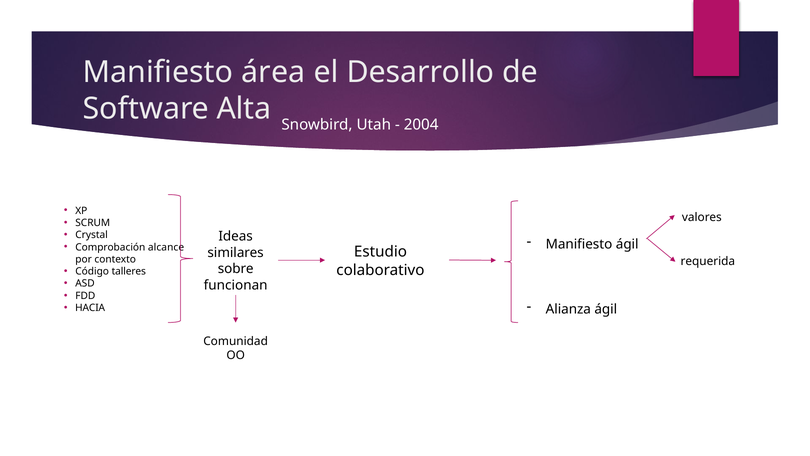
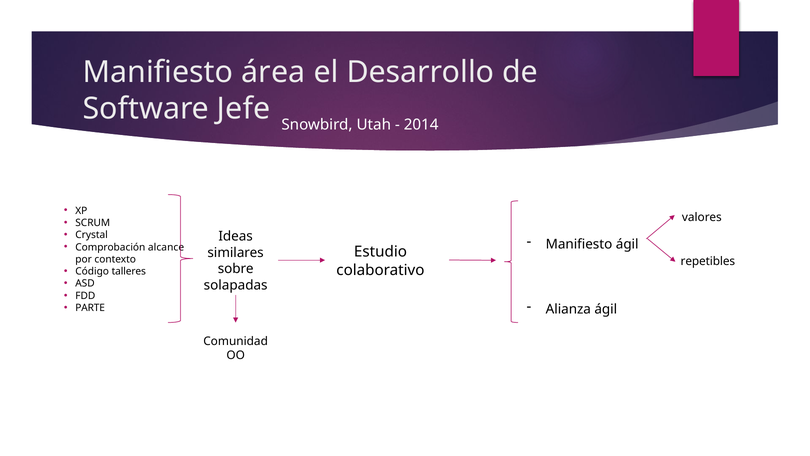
Alta: Alta -> Jefe (244, 109)
2004: 2004 -> 2014 (421, 125)
requerida: requerida -> repetibles (708, 261)
funcionan: funcionan -> solapadas (236, 285)
HACIA: HACIA -> PARTE (90, 308)
